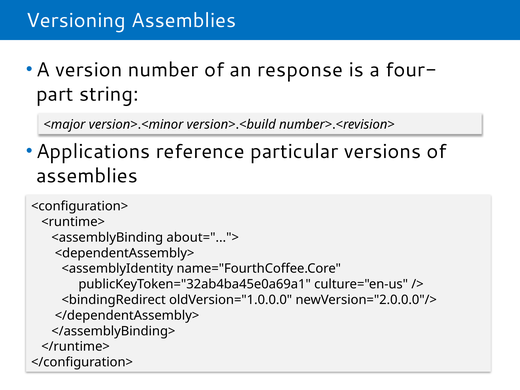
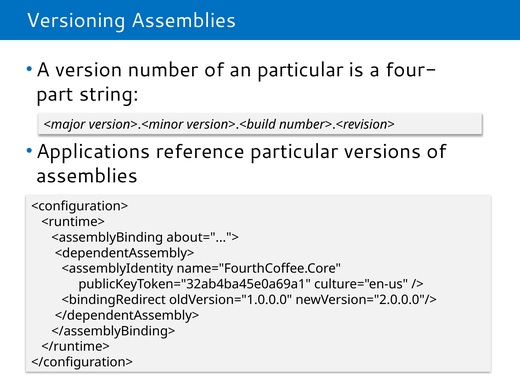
an response: response -> particular (300, 70)
